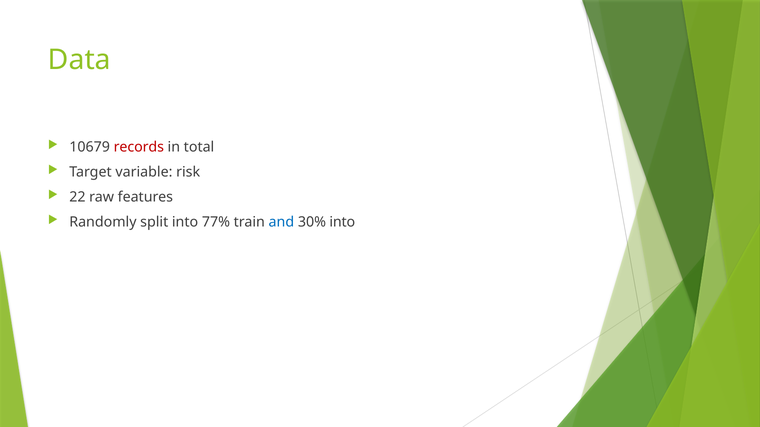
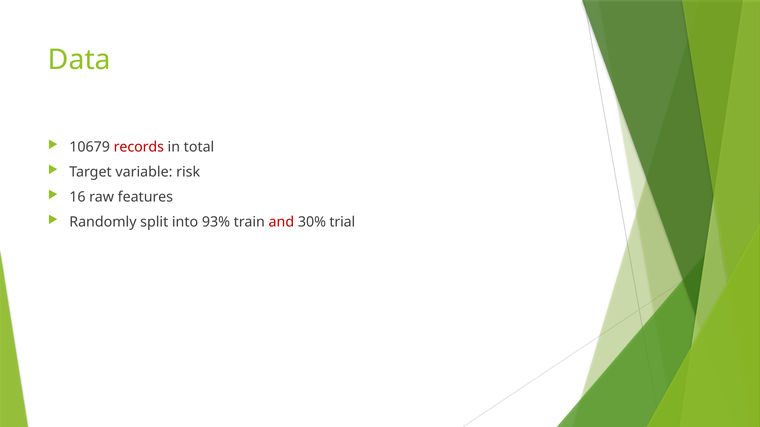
22: 22 -> 16 (77, 197)
77%: 77% -> 93% (216, 222)
and colour: blue -> red (281, 222)
30% into: into -> trial (342, 222)
